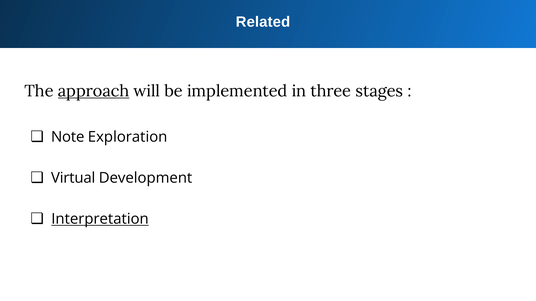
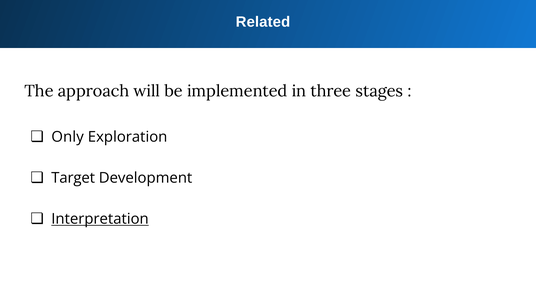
approach underline: present -> none (94, 91)
Note: Note -> Only (68, 137)
Virtual: Virtual -> Target (73, 178)
